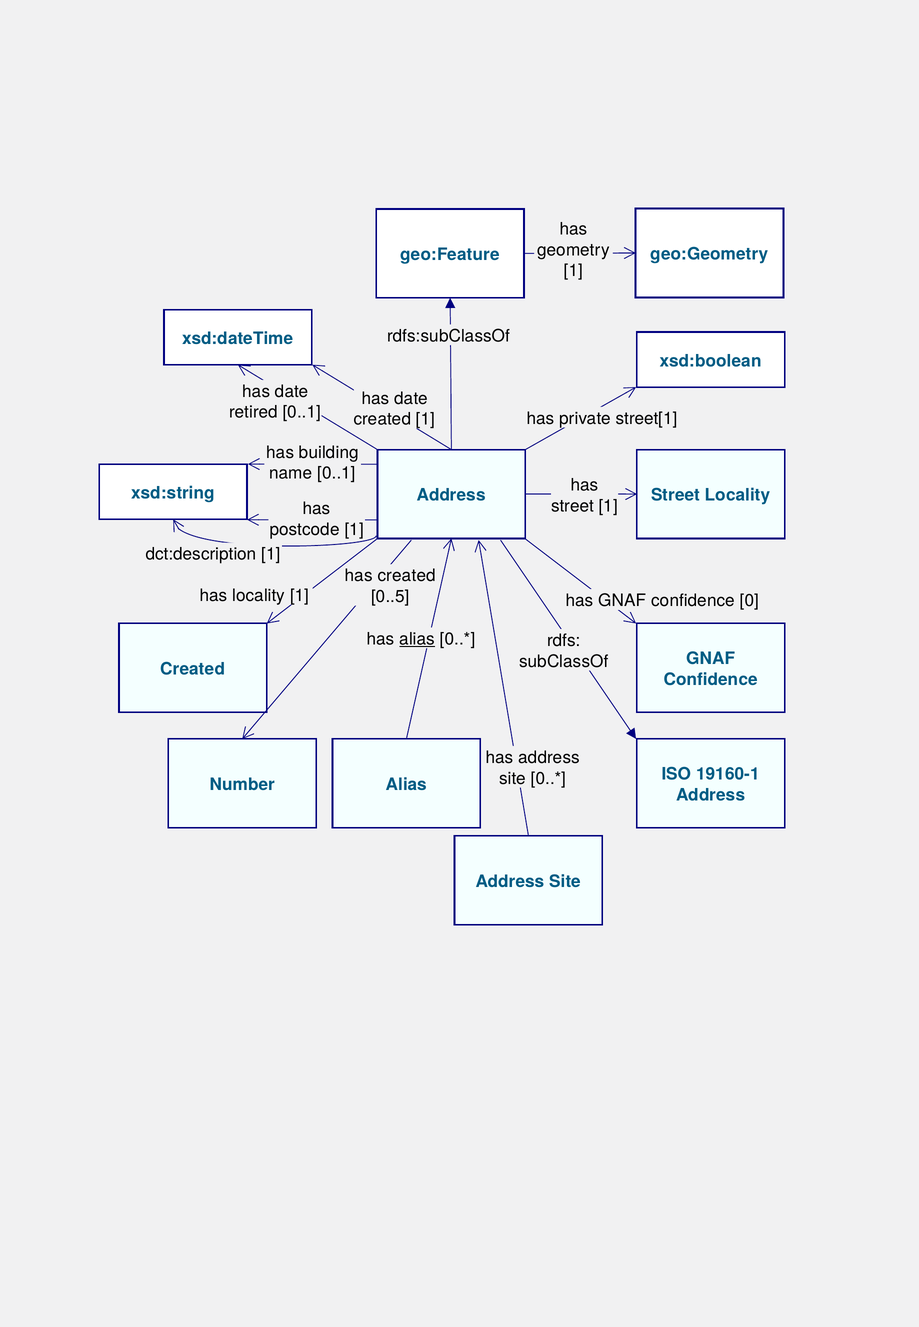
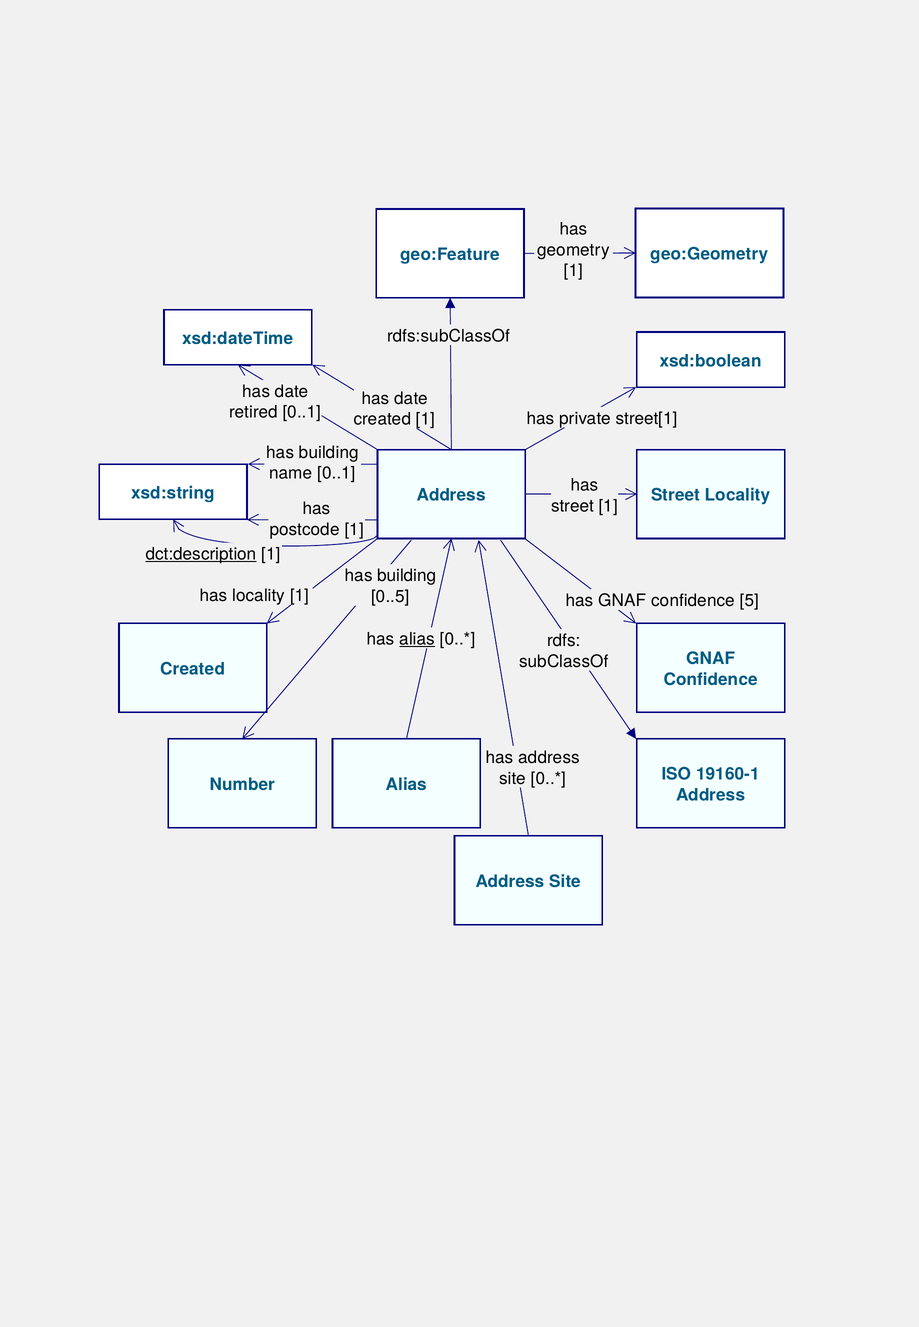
dct:description underline: none -> present (201, 554)
created: created -> building (407, 576)
0: 0 -> 5 (749, 601)
